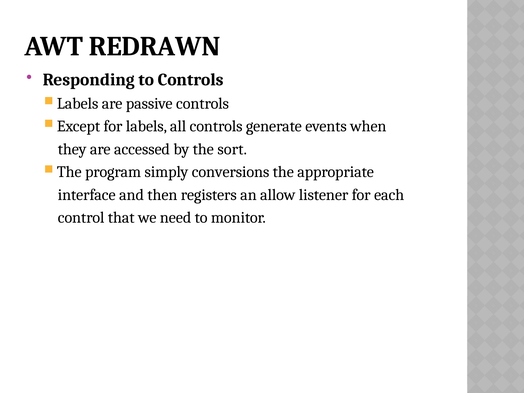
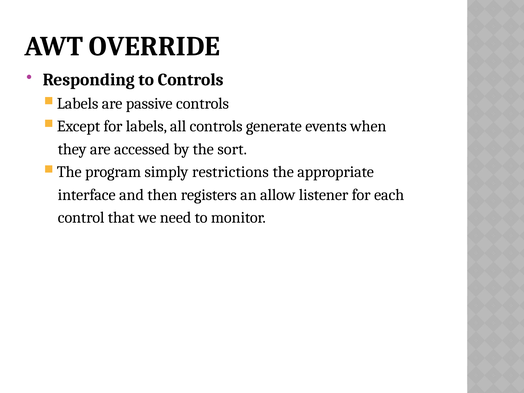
REDRAWN: REDRAWN -> OVERRIDE (154, 46)
conversions: conversions -> restrictions (230, 172)
